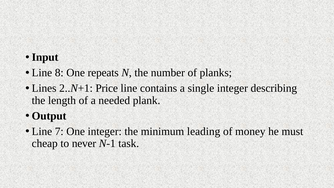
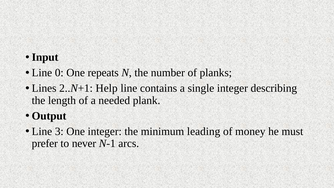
8: 8 -> 0 (59, 73)
Price: Price -> Help (107, 88)
7: 7 -> 3 (59, 131)
cheap: cheap -> prefer (45, 143)
task: task -> arcs (129, 143)
